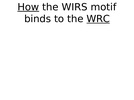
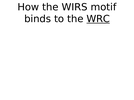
How underline: present -> none (28, 7)
